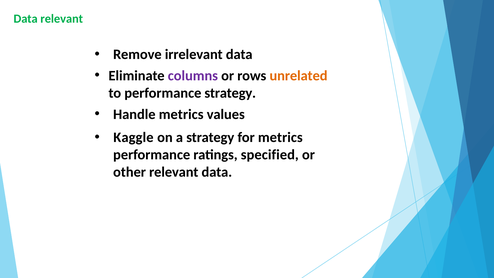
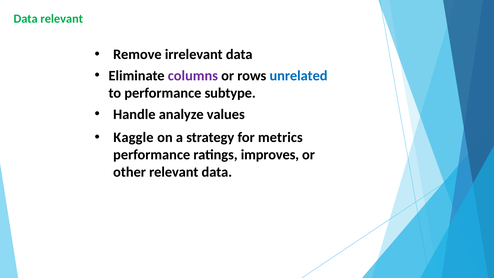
unrelated colour: orange -> blue (299, 76)
performance strategy: strategy -> subtype (230, 93)
Handle metrics: metrics -> analyze (181, 114)
specified: specified -> improves (270, 155)
